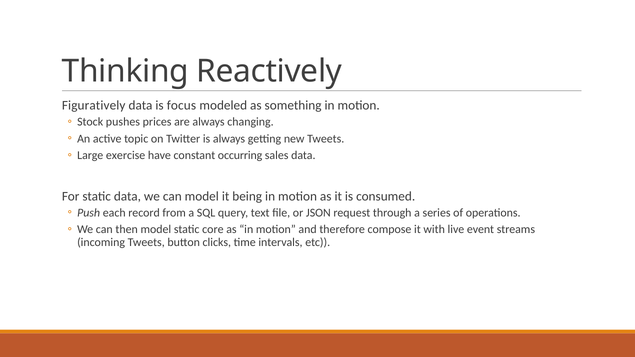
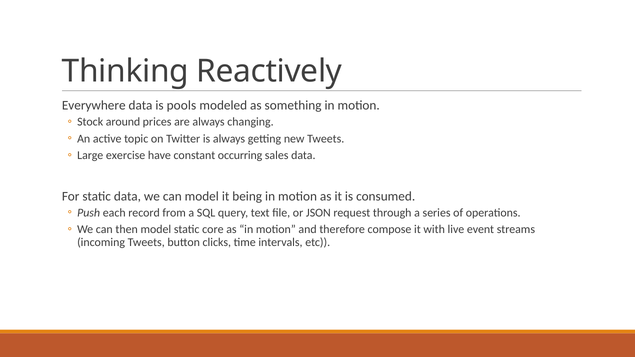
Figuratively: Figuratively -> Everywhere (94, 106)
focus: focus -> pools (181, 106)
pushes: pushes -> around (123, 122)
